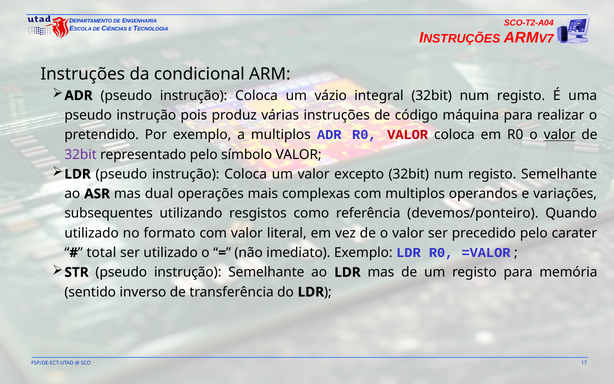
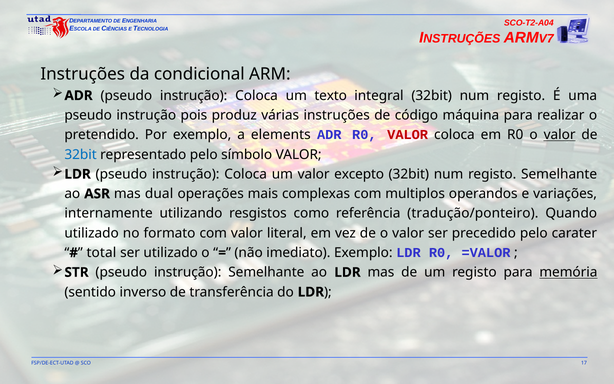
vázio: vázio -> texto (331, 96)
a multiplos: multiplos -> elements (281, 135)
32bit colour: purple -> blue (81, 154)
subsequentes: subsequentes -> internamente (109, 213)
devemos/ponteiro: devemos/ponteiro -> tradução/ponteiro (473, 213)
memória underline: none -> present (568, 272)
